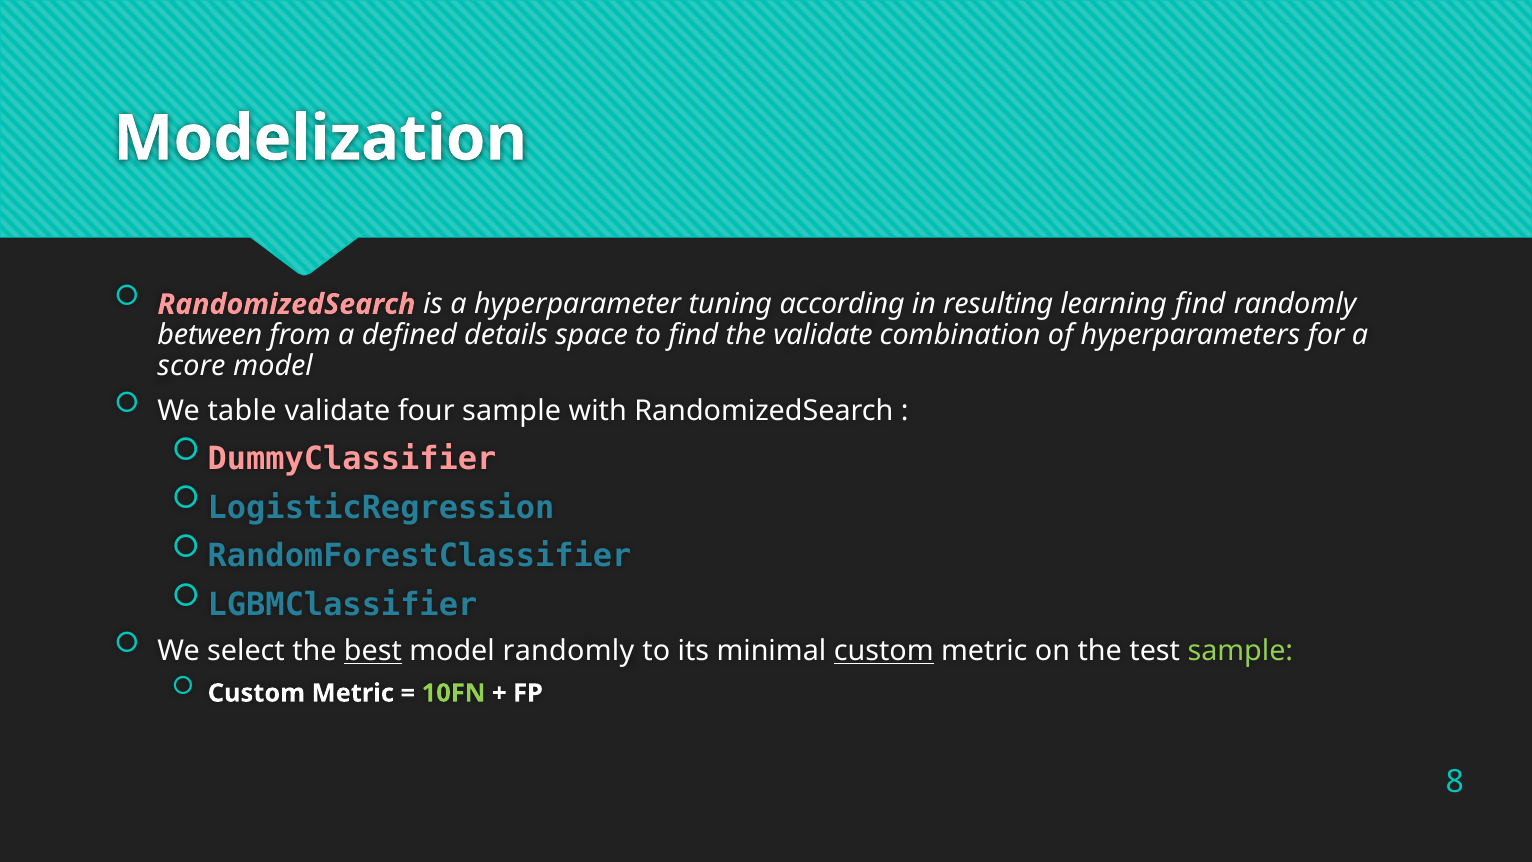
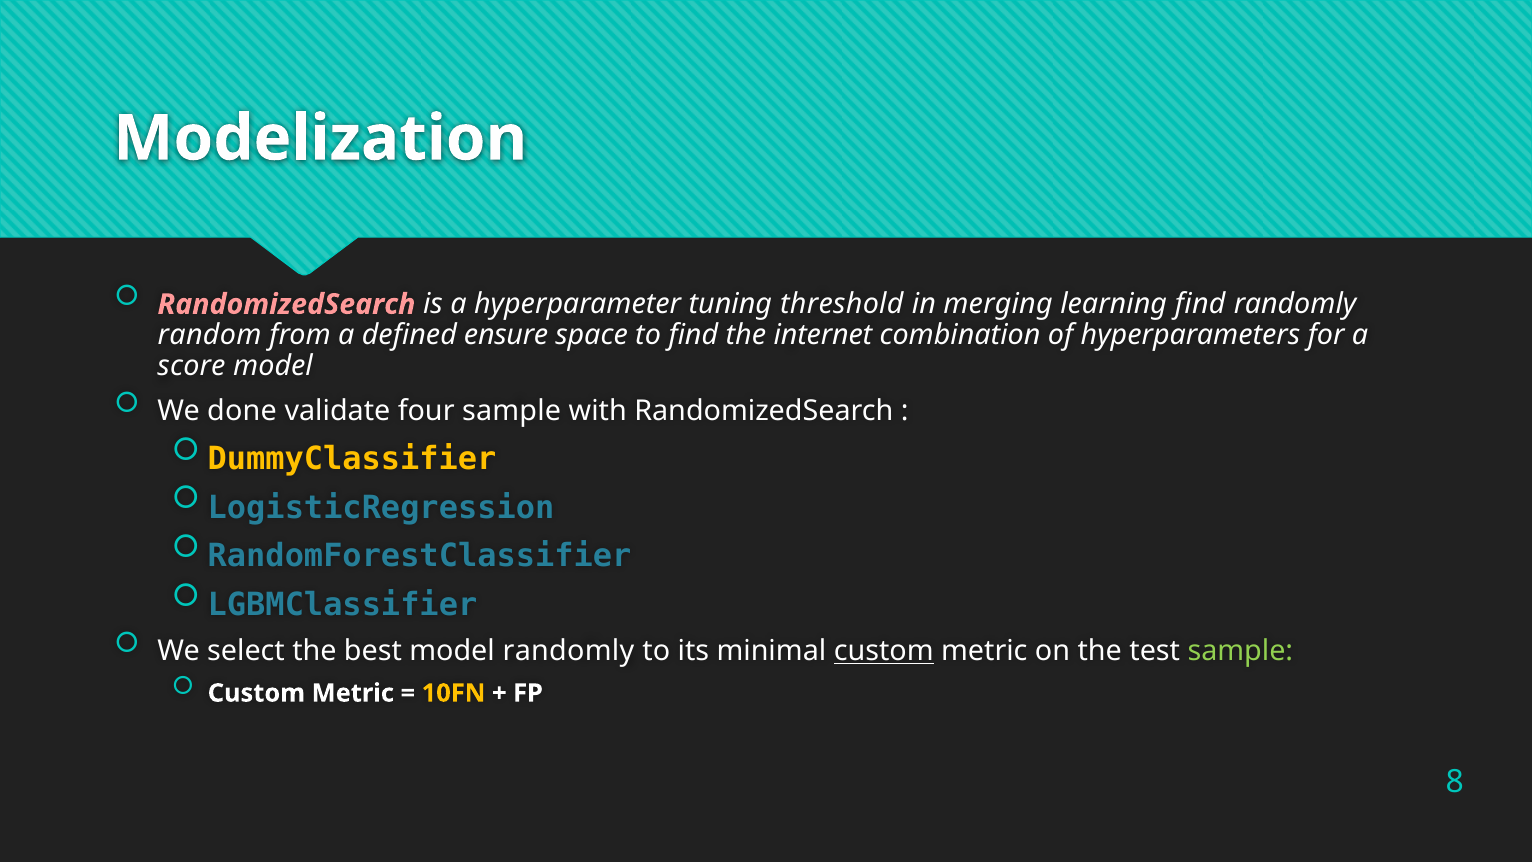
according: according -> threshold (842, 304)
resulting: resulting -> merging (998, 304)
between: between -> random (210, 335)
details: details -> ensure (506, 335)
the validate: validate -> internet (823, 335)
table: table -> done (242, 411)
DummyClassifier colour: pink -> yellow (352, 459)
best underline: present -> none (373, 651)
10FN colour: light green -> yellow (454, 693)
